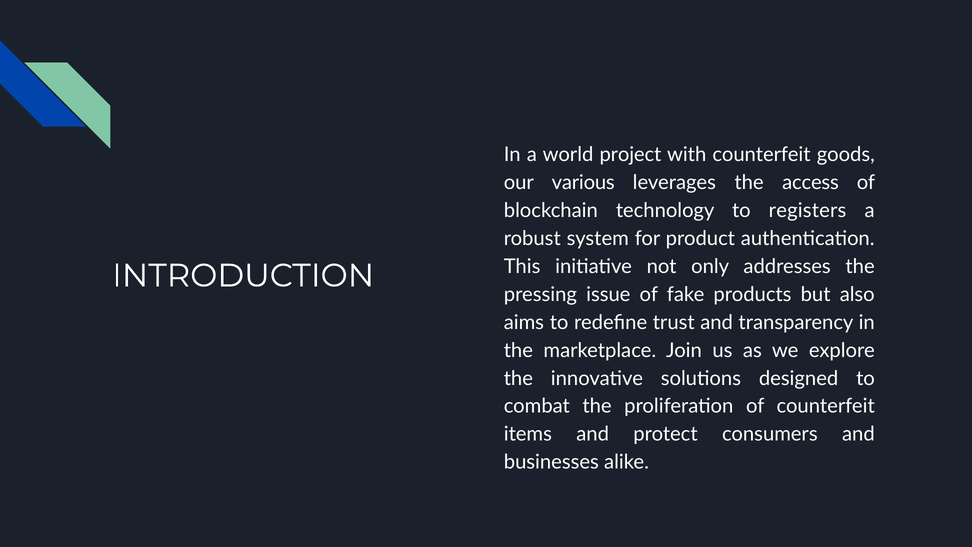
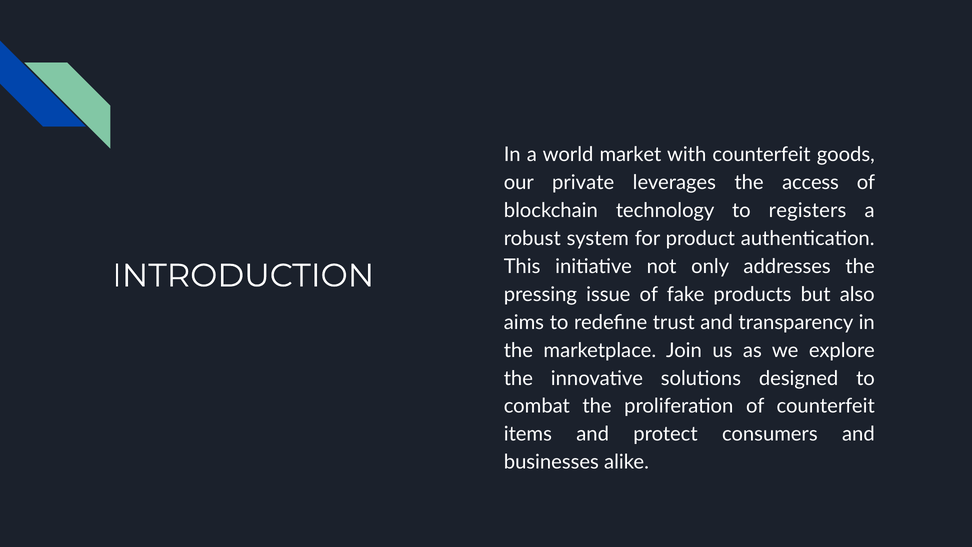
project: project -> market (630, 155)
various: various -> private (583, 183)
